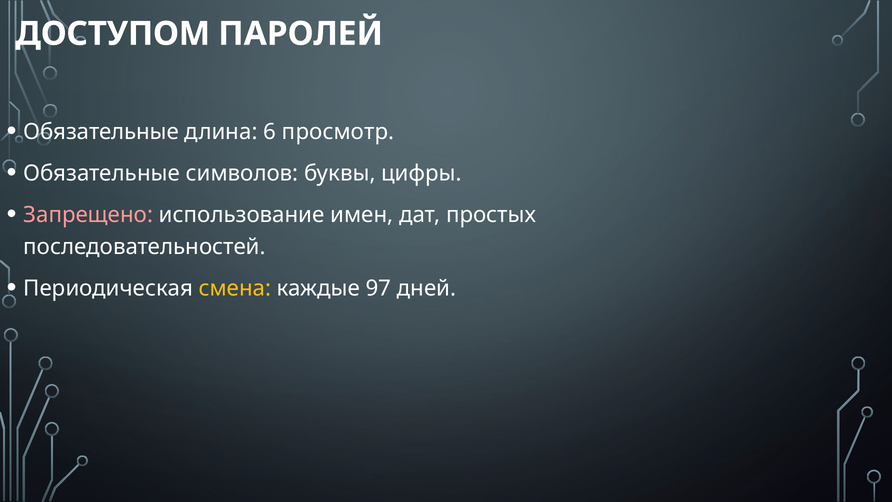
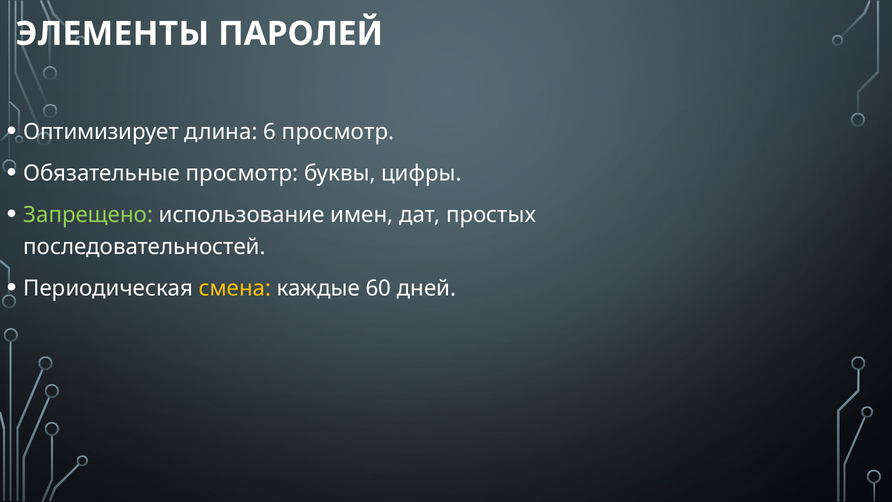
ДОСТУПОМ: ДОСТУПОМ -> ЭЛЕМЕНТЫ (112, 34)
Обязательные: Обязательные -> Оптимизирует (101, 132)
Обязательные символов: символов -> просмотр (242, 173)
Запрещено colour: pink -> light green (88, 215)
97: 97 -> 60 (378, 288)
